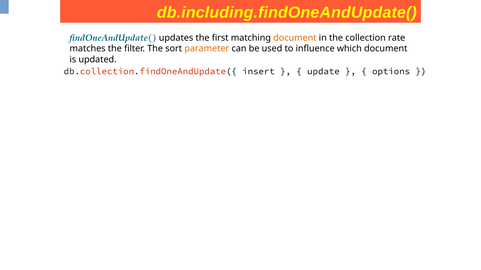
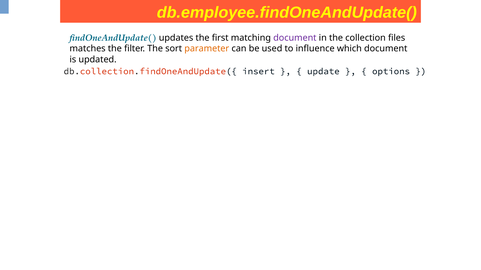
db.including.findOneAndUpdate(: db.including.findOneAndUpdate( -> db.employee.findOneAndUpdate( (287, 13)
document colour: orange -> purple (295, 38)
rate: rate -> files (397, 38)
